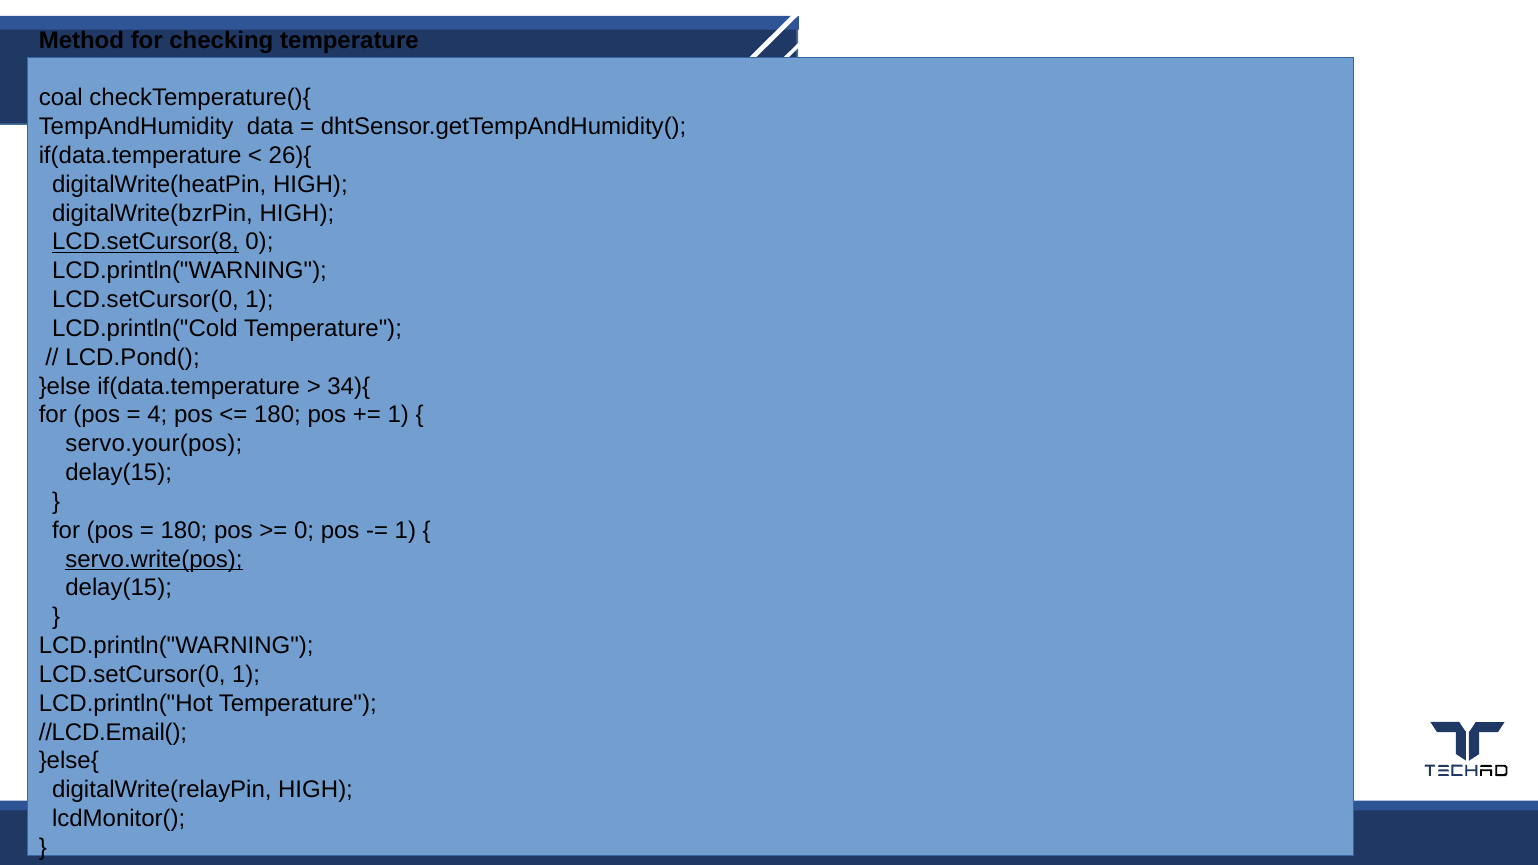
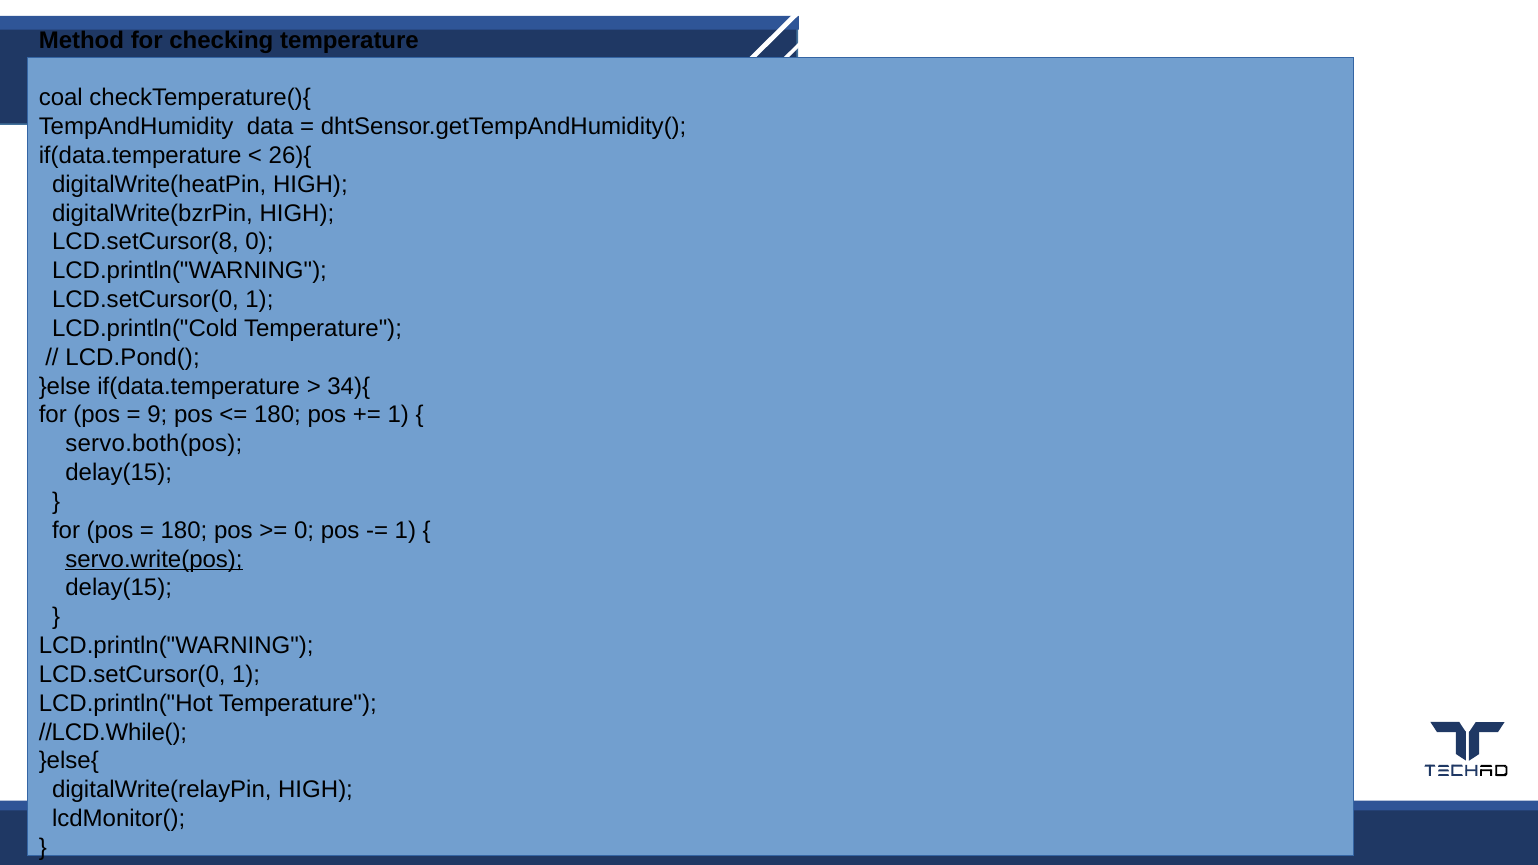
LCD.setCursor(8 underline: present -> none (145, 242)
4: 4 -> 9 (157, 415)
servo.your(pos: servo.your(pos -> servo.both(pos (154, 444)
//LCD.Email(: //LCD.Email( -> //LCD.While( (113, 732)
